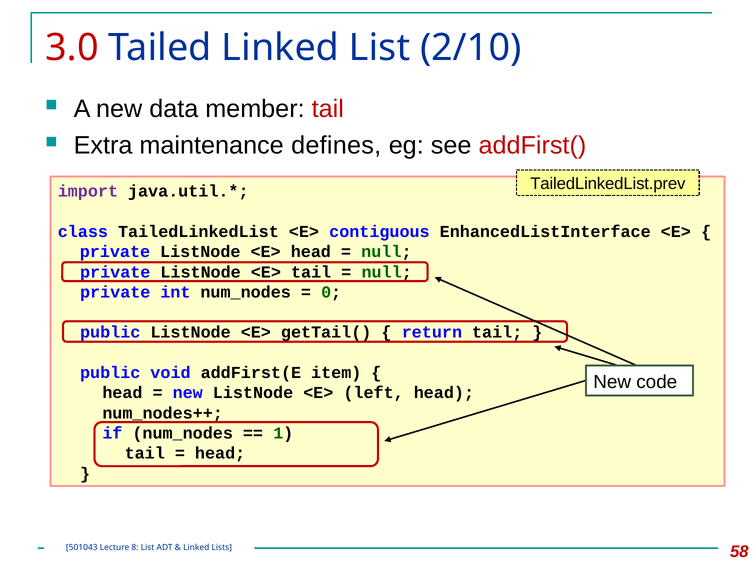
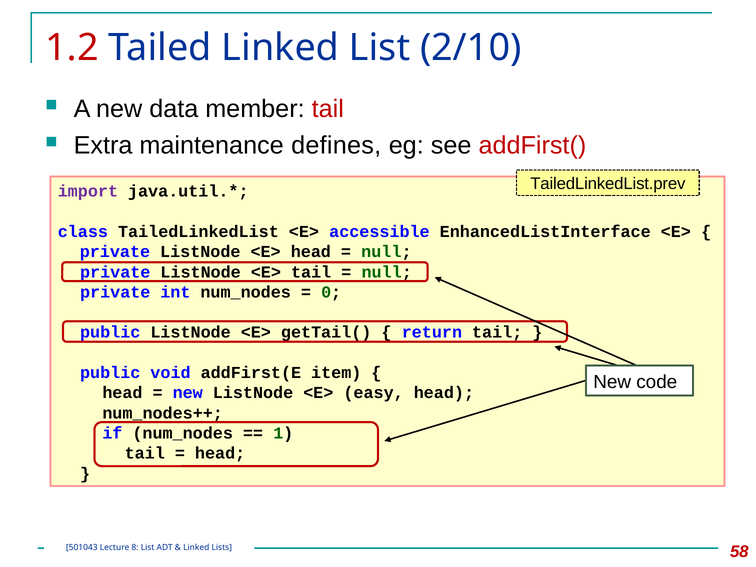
3.0: 3.0 -> 1.2 (72, 48)
contiguous: contiguous -> accessible (379, 232)
left: left -> easy (374, 393)
